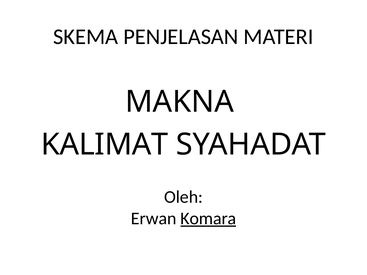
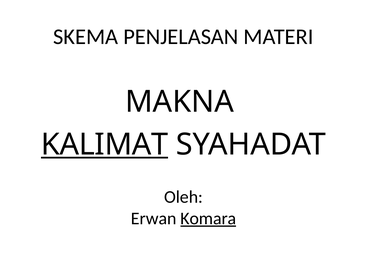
KALIMAT underline: none -> present (105, 145)
